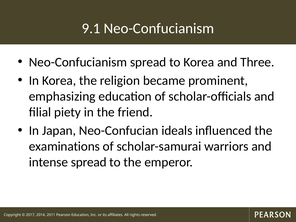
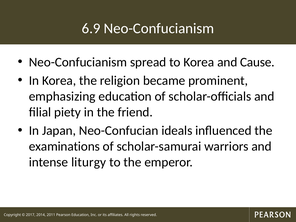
9.1: 9.1 -> 6.9 (91, 28)
Three: Three -> Cause (257, 62)
intense spread: spread -> liturgy (89, 162)
